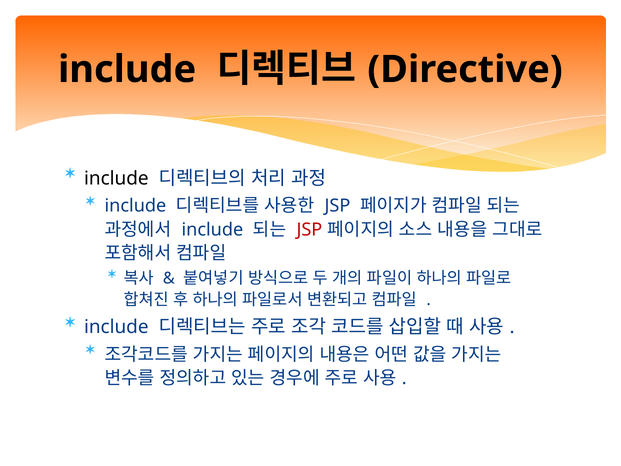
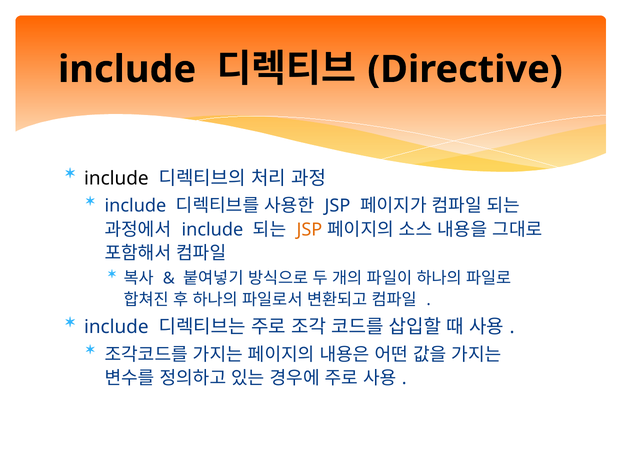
JSP colour: red -> orange (309, 229)
